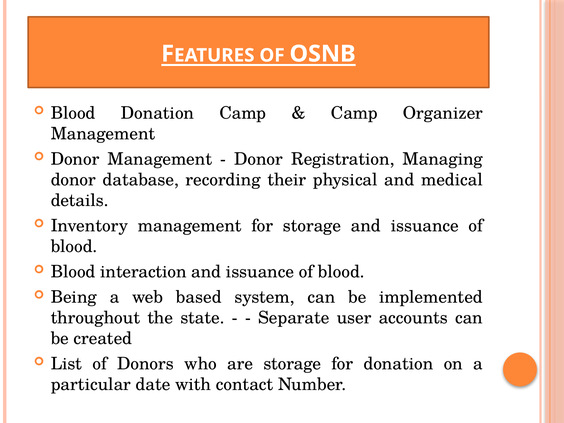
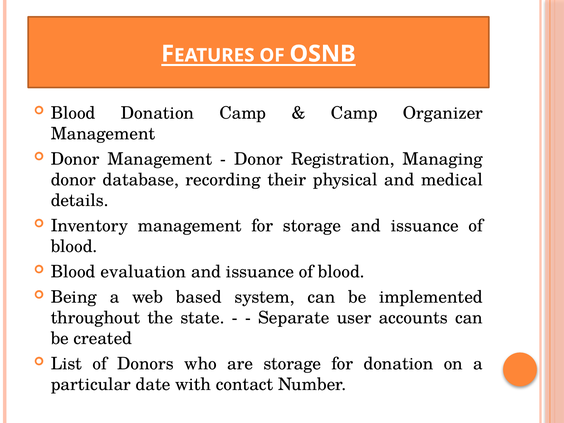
interaction: interaction -> evaluation (143, 272)
